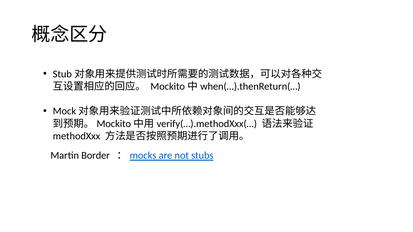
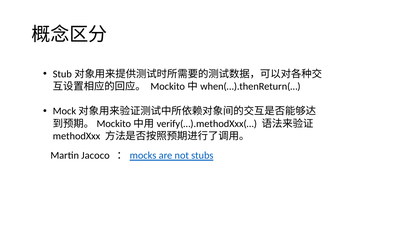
Border: Border -> Jacoco (95, 156)
